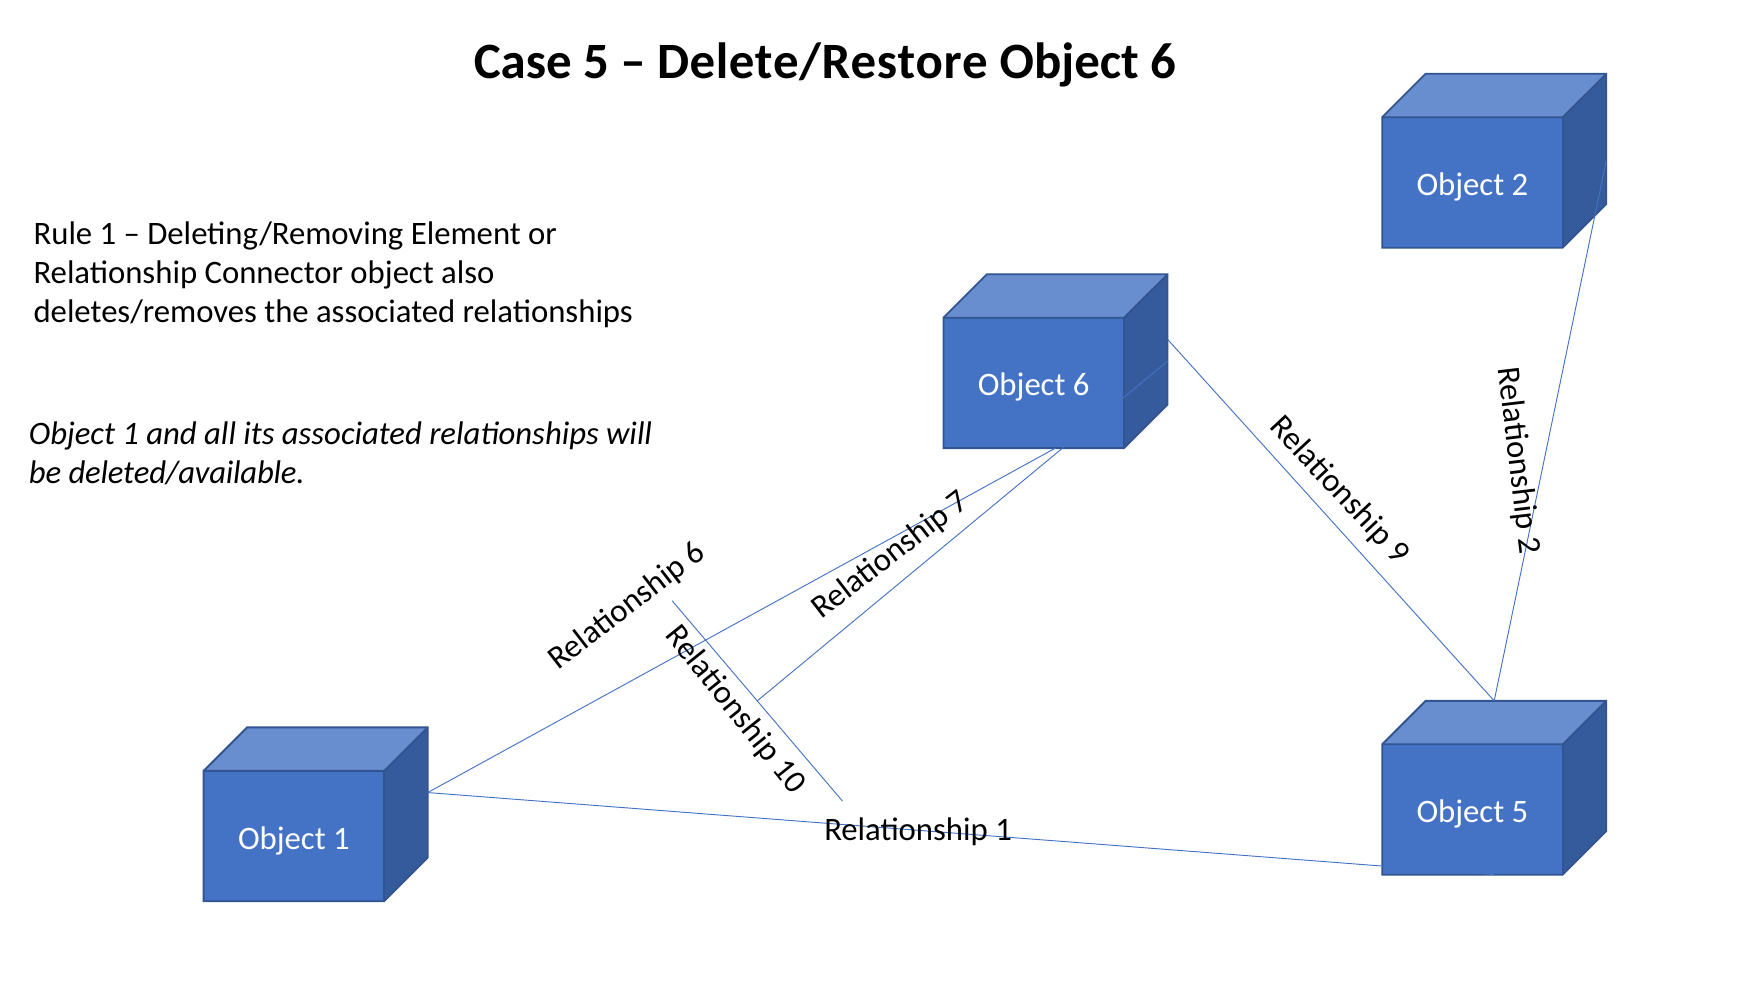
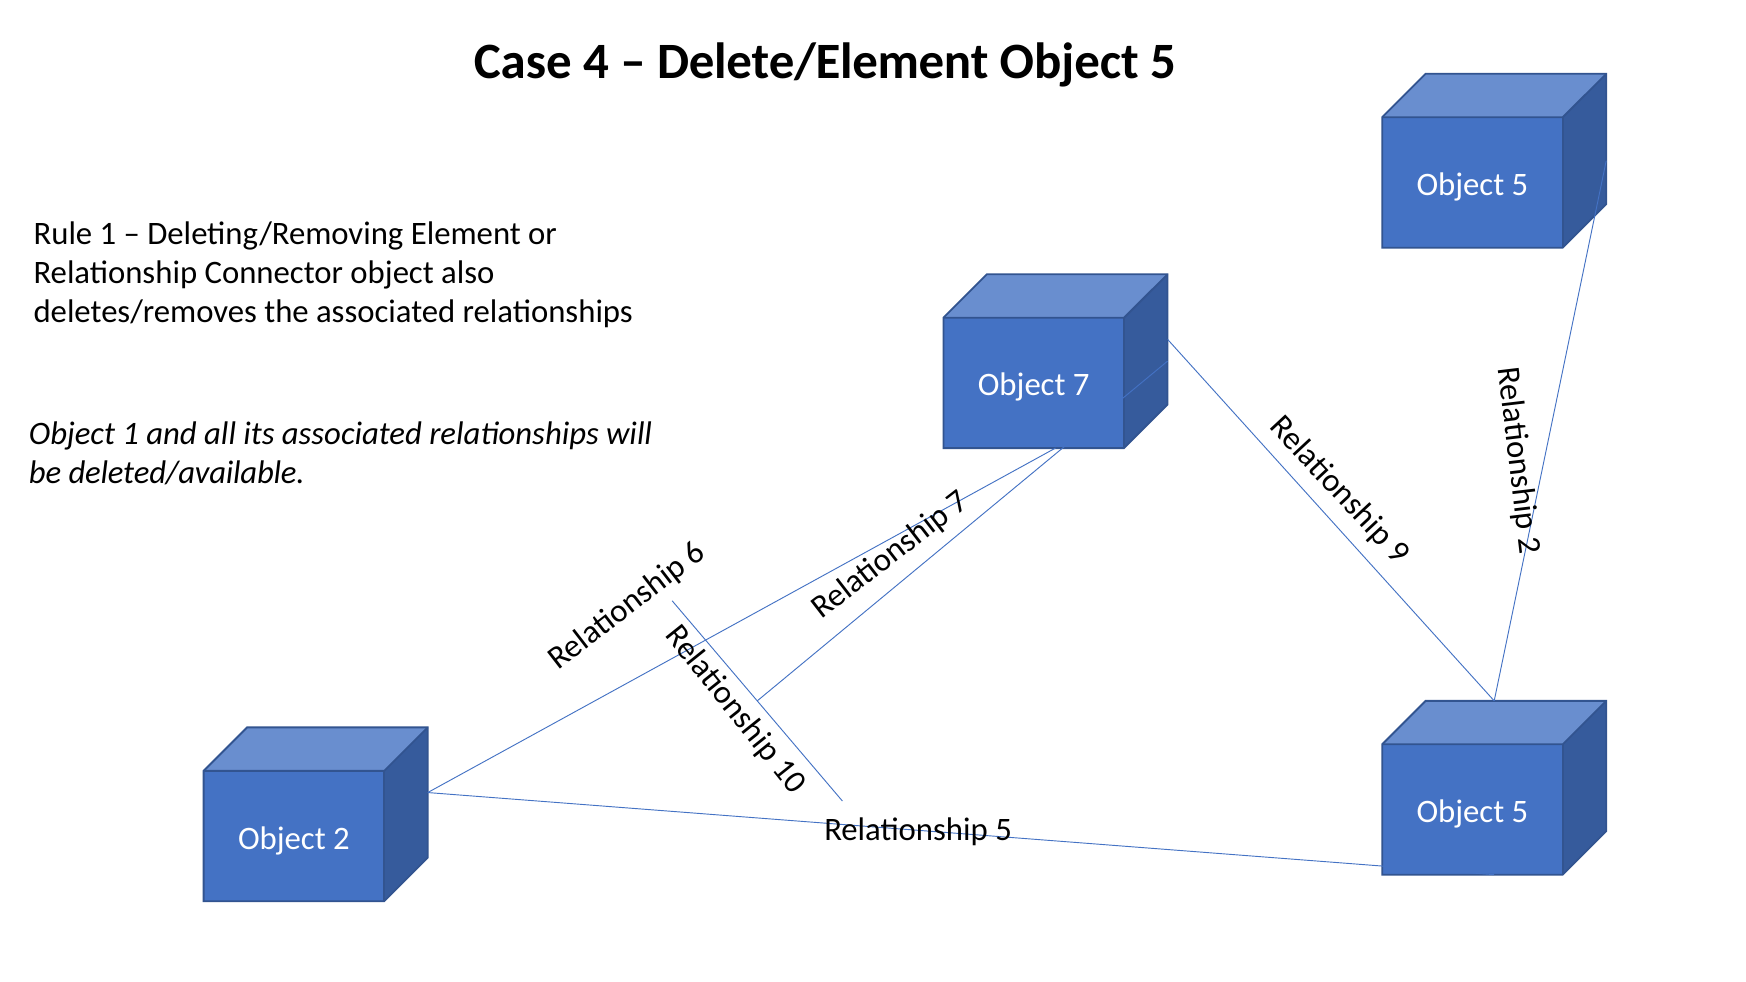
Case 5: 5 -> 4 (596, 62)
Delete/Restore: Delete/Restore -> Delete/Element (823, 62)
6: 6 -> 5 (1163, 62)
2: 2 -> 5 (1520, 185)
6: 6 -> 7 (1081, 385)
Relationship 1: 1 -> 5 (1004, 830)
1: 1 -> 2 (341, 838)
